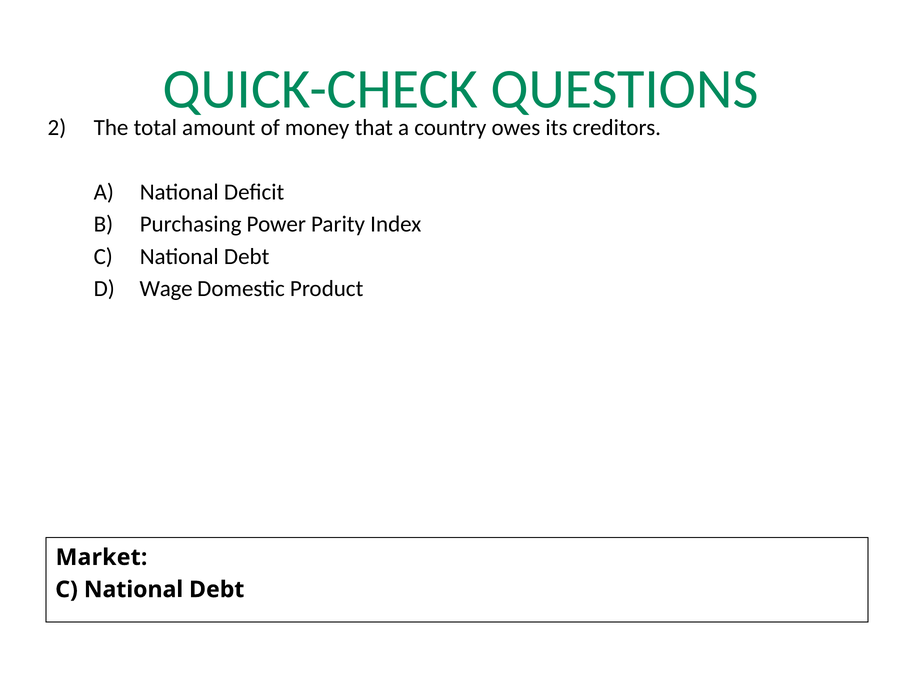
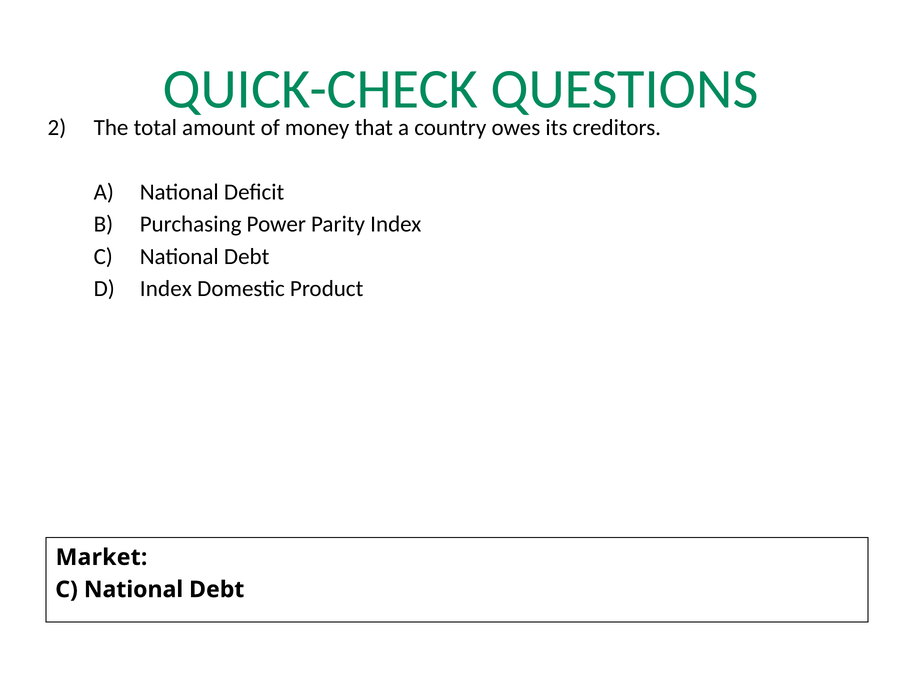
D Wage: Wage -> Index (166, 289)
